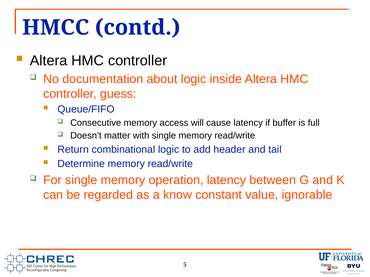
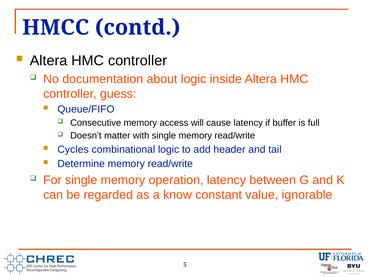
Return: Return -> Cycles (73, 150)
